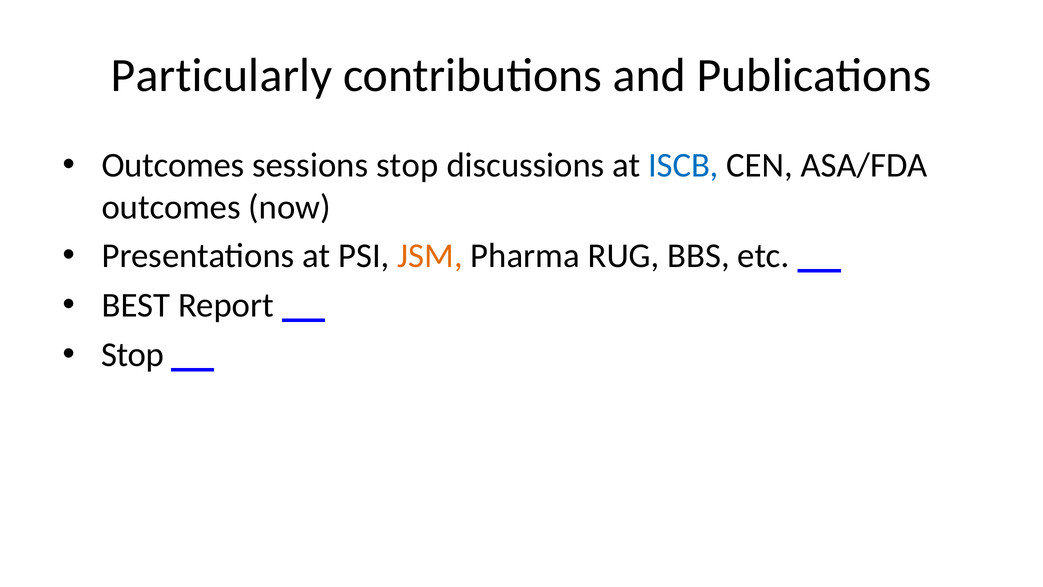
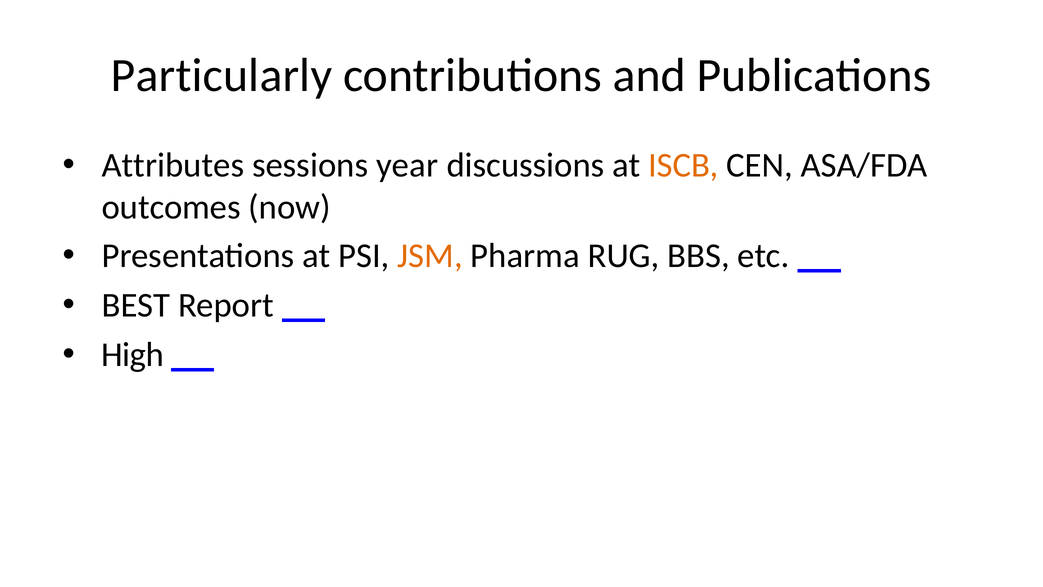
Outcomes: Outcomes -> Attributes (173, 165)
sessions stop: stop -> year (407, 165)
ISCB colour: blue -> orange (683, 165)
Stop: Stop -> High (133, 355)
